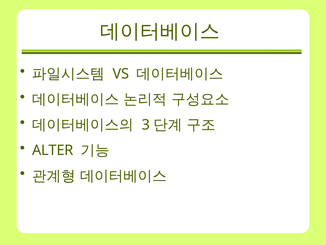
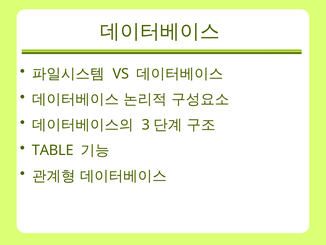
ALTER: ALTER -> TABLE (53, 150)
